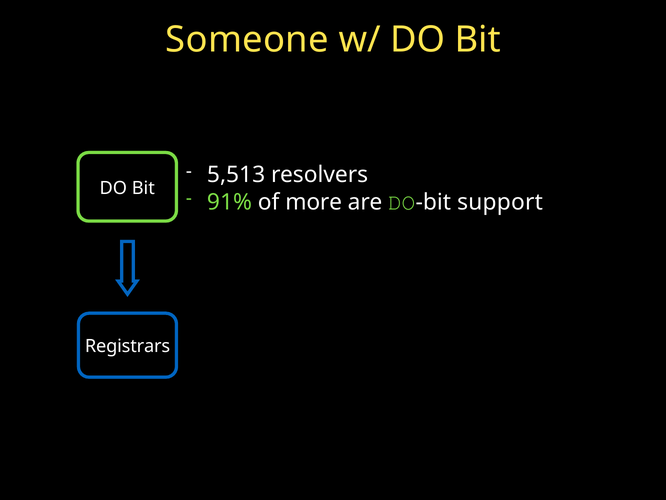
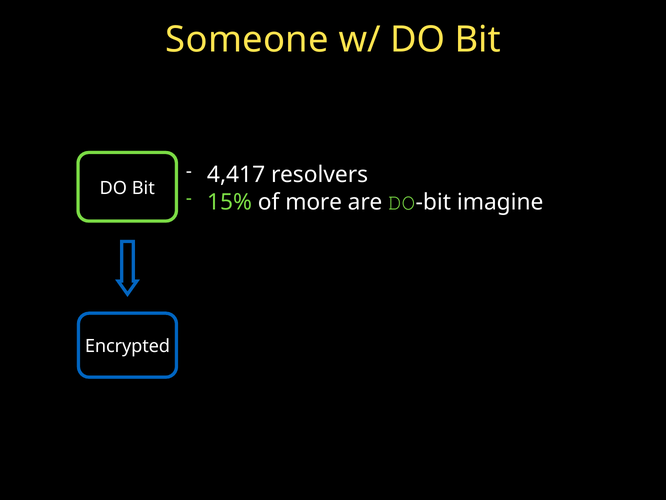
5,513: 5,513 -> 4,417 (236, 175)
91%: 91% -> 15% (229, 202)
support: support -> imagine (500, 202)
Registrars: Registrars -> Encrypted (128, 346)
